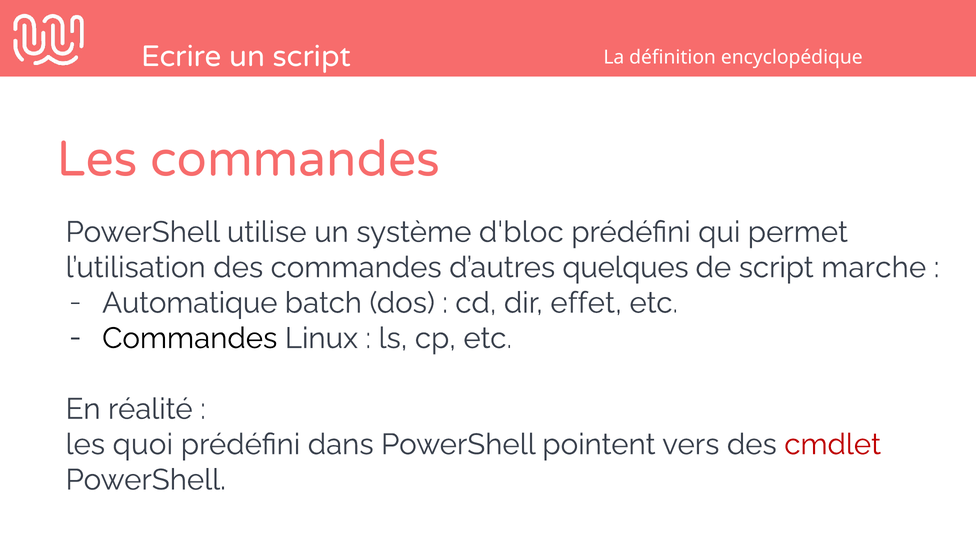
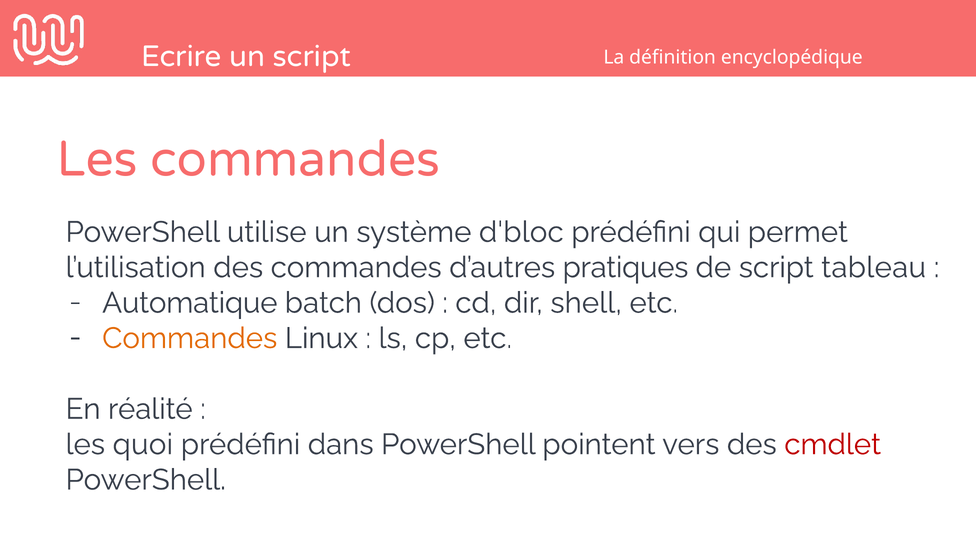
quelques: quelques -> pratiques (626, 268)
marche: marche -> tableau (874, 268)
effet: effet -> shell (586, 303)
Commandes colour: black -> orange (190, 338)
